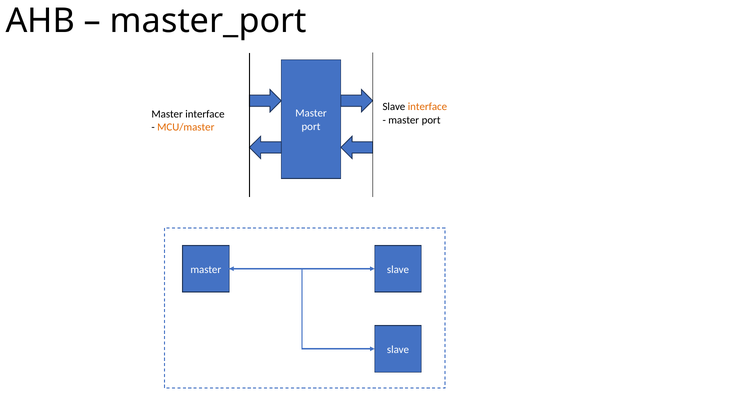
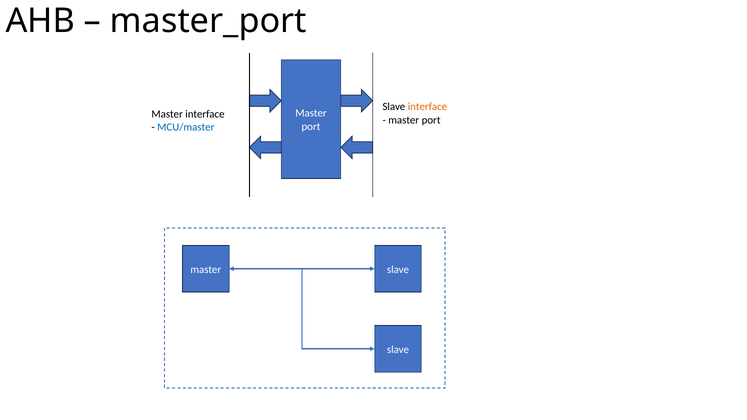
MCU/master colour: orange -> blue (186, 127)
